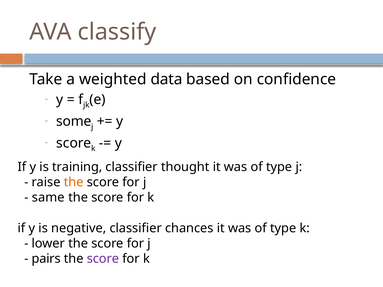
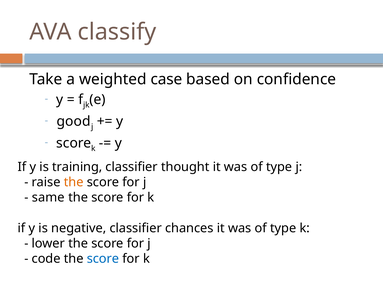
data: data -> case (166, 79)
some: some -> good (74, 121)
pairs: pairs -> code (46, 259)
score colour: purple -> blue (103, 259)
